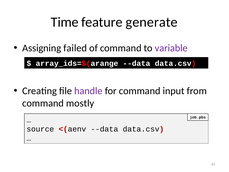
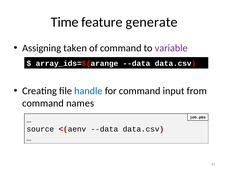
failed: failed -> taken (75, 48)
handle colour: purple -> blue (88, 91)
mostly: mostly -> names (80, 103)
